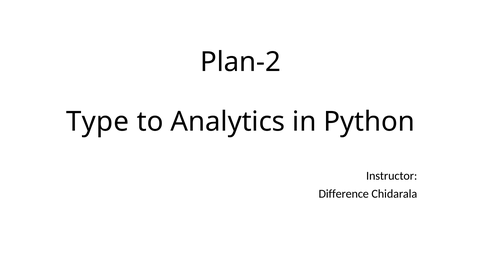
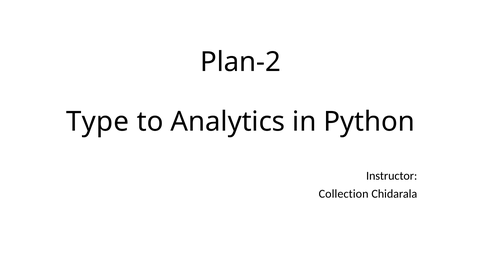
Difference: Difference -> Collection (344, 194)
